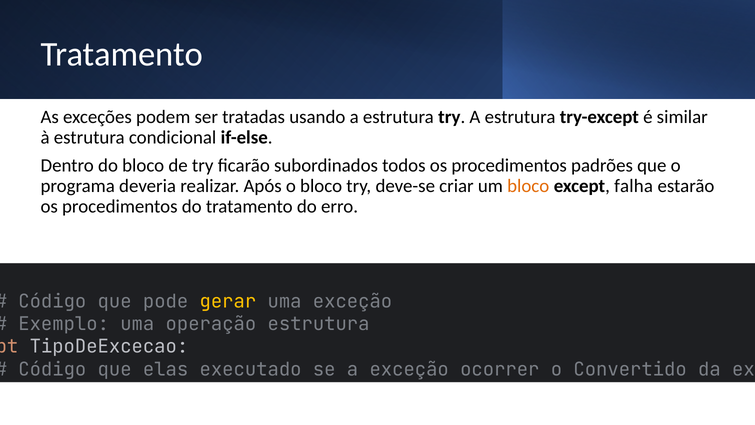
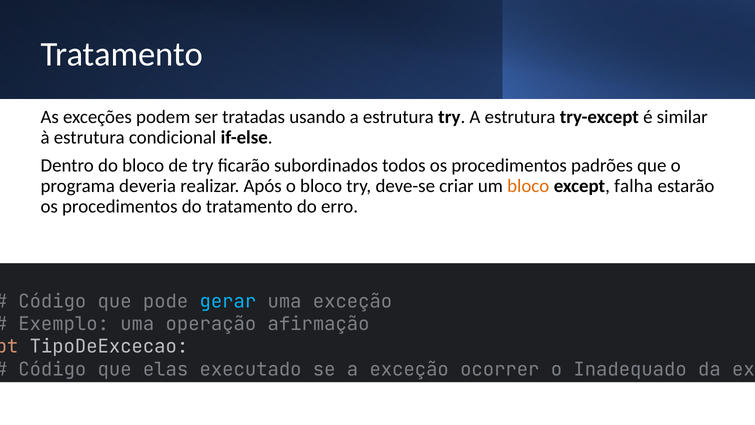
gerar colour: yellow -> light blue (228, 301)
operação estrutura: estrutura -> afirmação (319, 324)
Convertido: Convertido -> Inadequado (630, 369)
